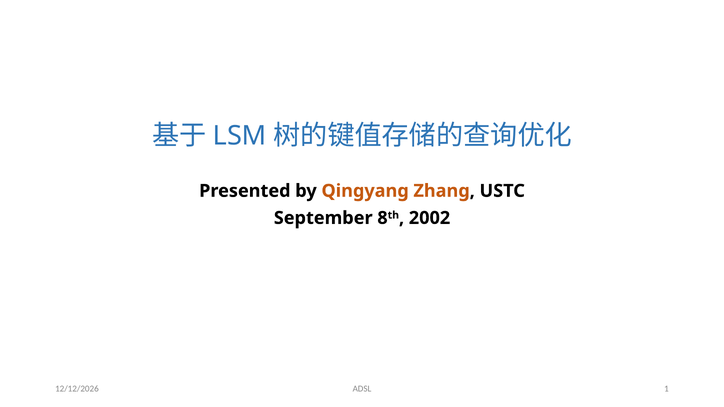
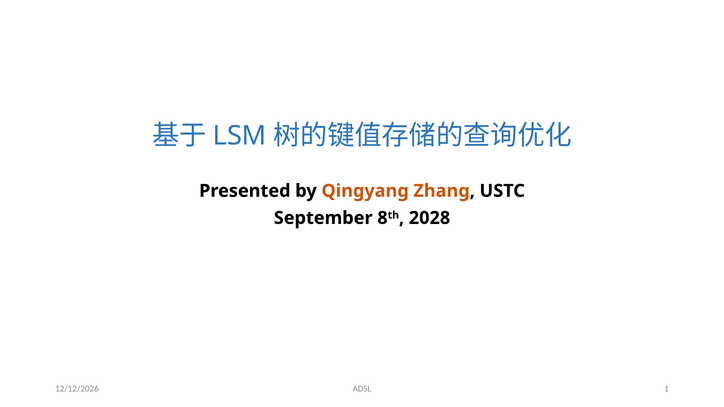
2002: 2002 -> 2028 (430, 218)
